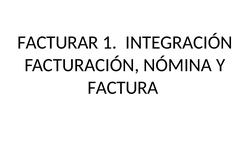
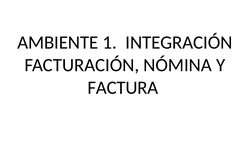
FACTURAR: FACTURAR -> AMBIENTE (58, 43)
